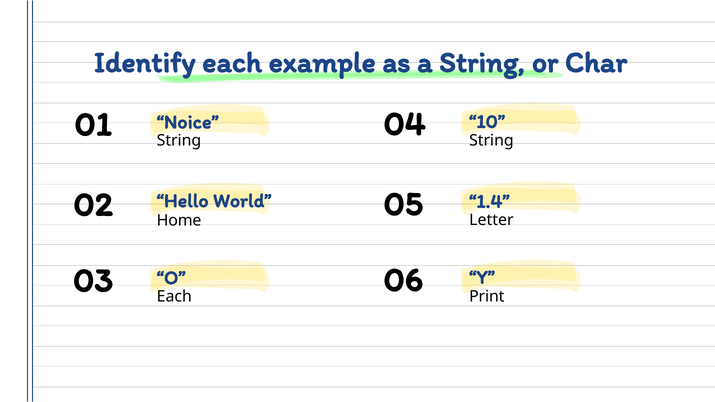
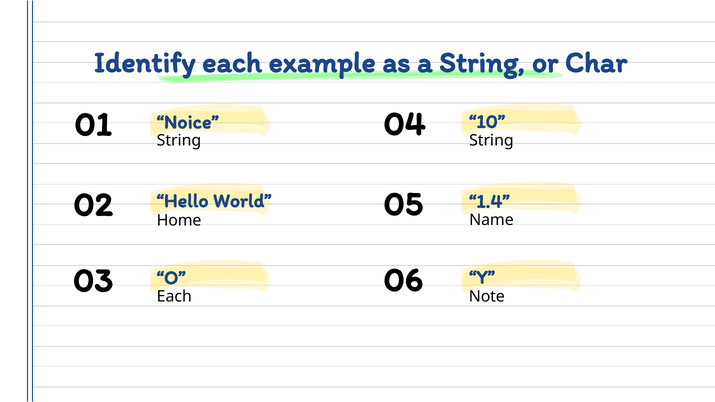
Letter: Letter -> Name (491, 220)
Print: Print -> Note (487, 296)
